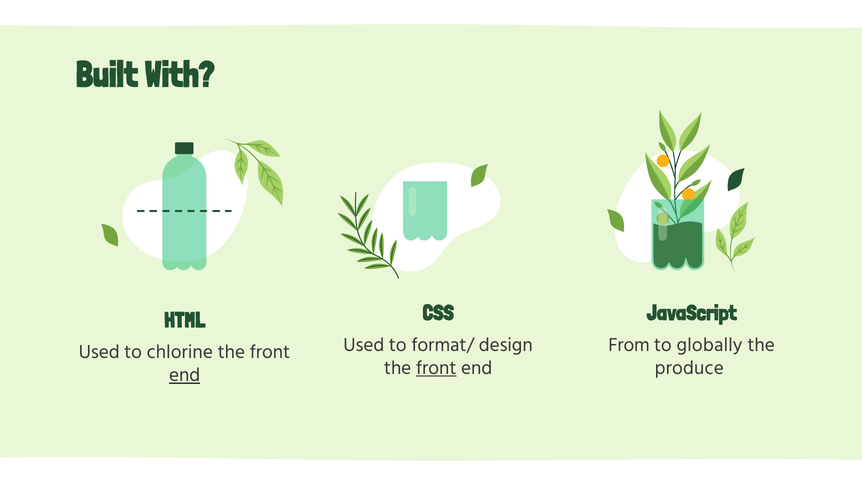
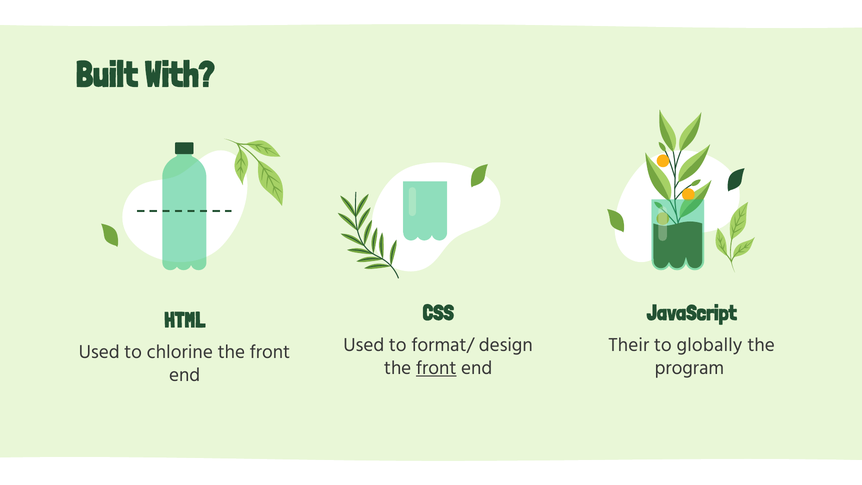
From: From -> Their (629, 345)
produce: produce -> program (689, 368)
end underline: present -> none (185, 375)
